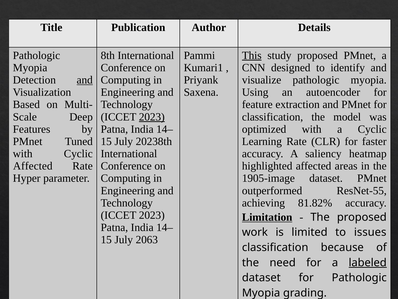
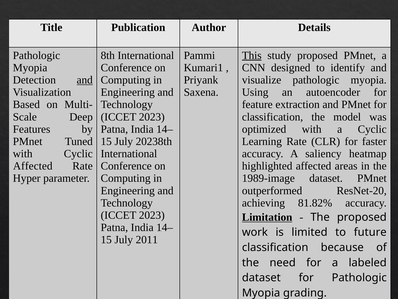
2023 underline: present -> none (152, 117)
1905-image: 1905-image -> 1989-image (268, 178)
ResNet-55: ResNet-55 -> ResNet-20 (362, 190)
issues: issues -> future (370, 232)
2063: 2063 -> 2011 (147, 239)
labeled underline: present -> none (368, 262)
